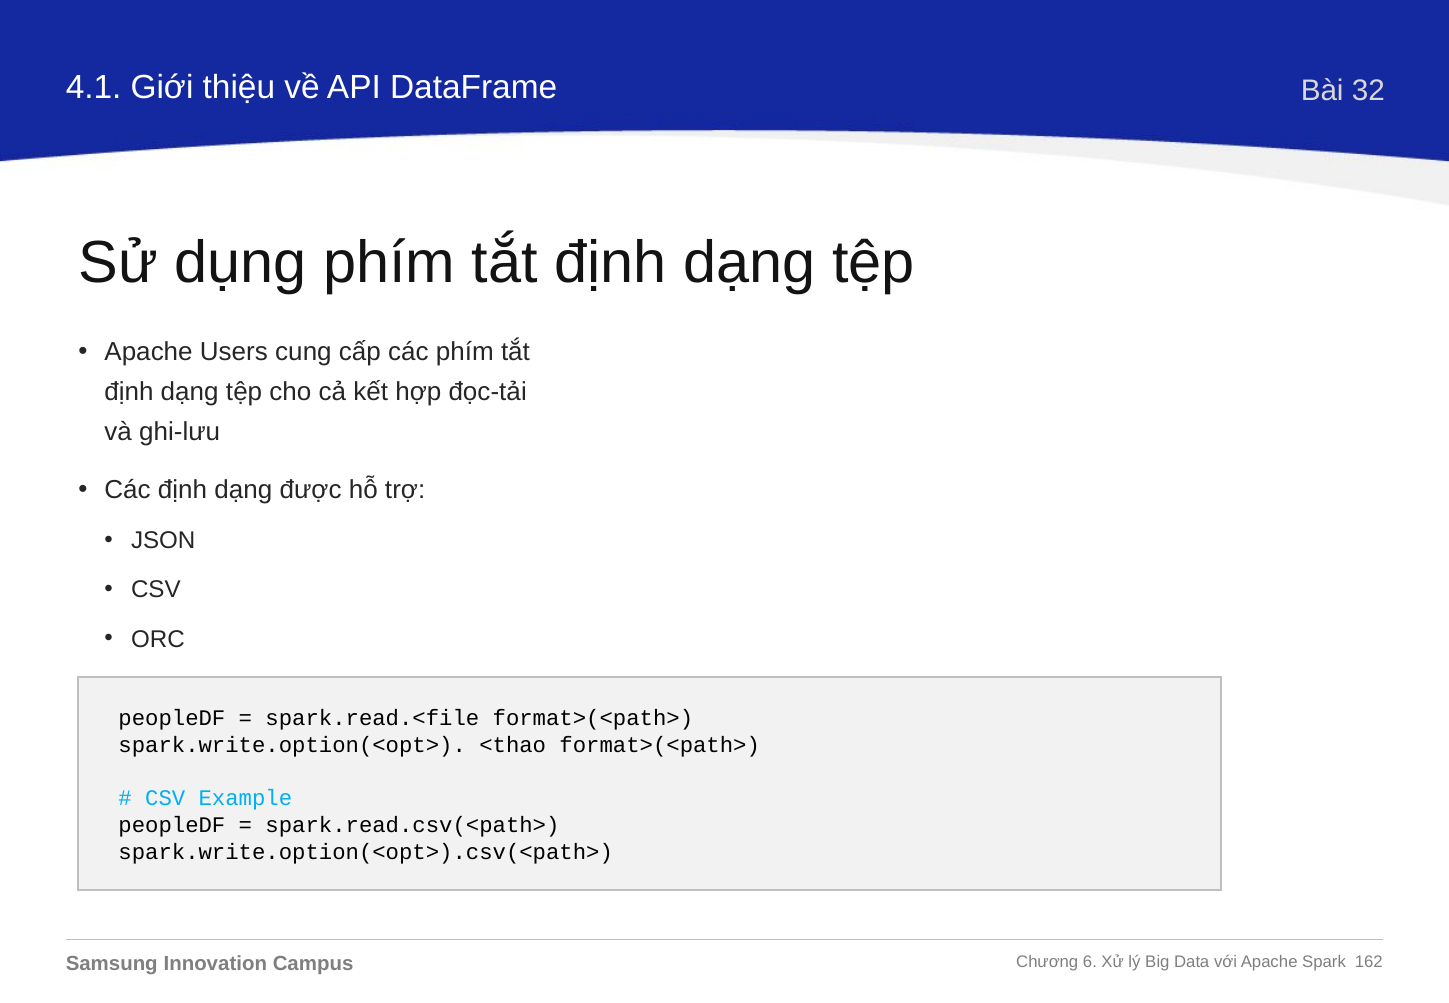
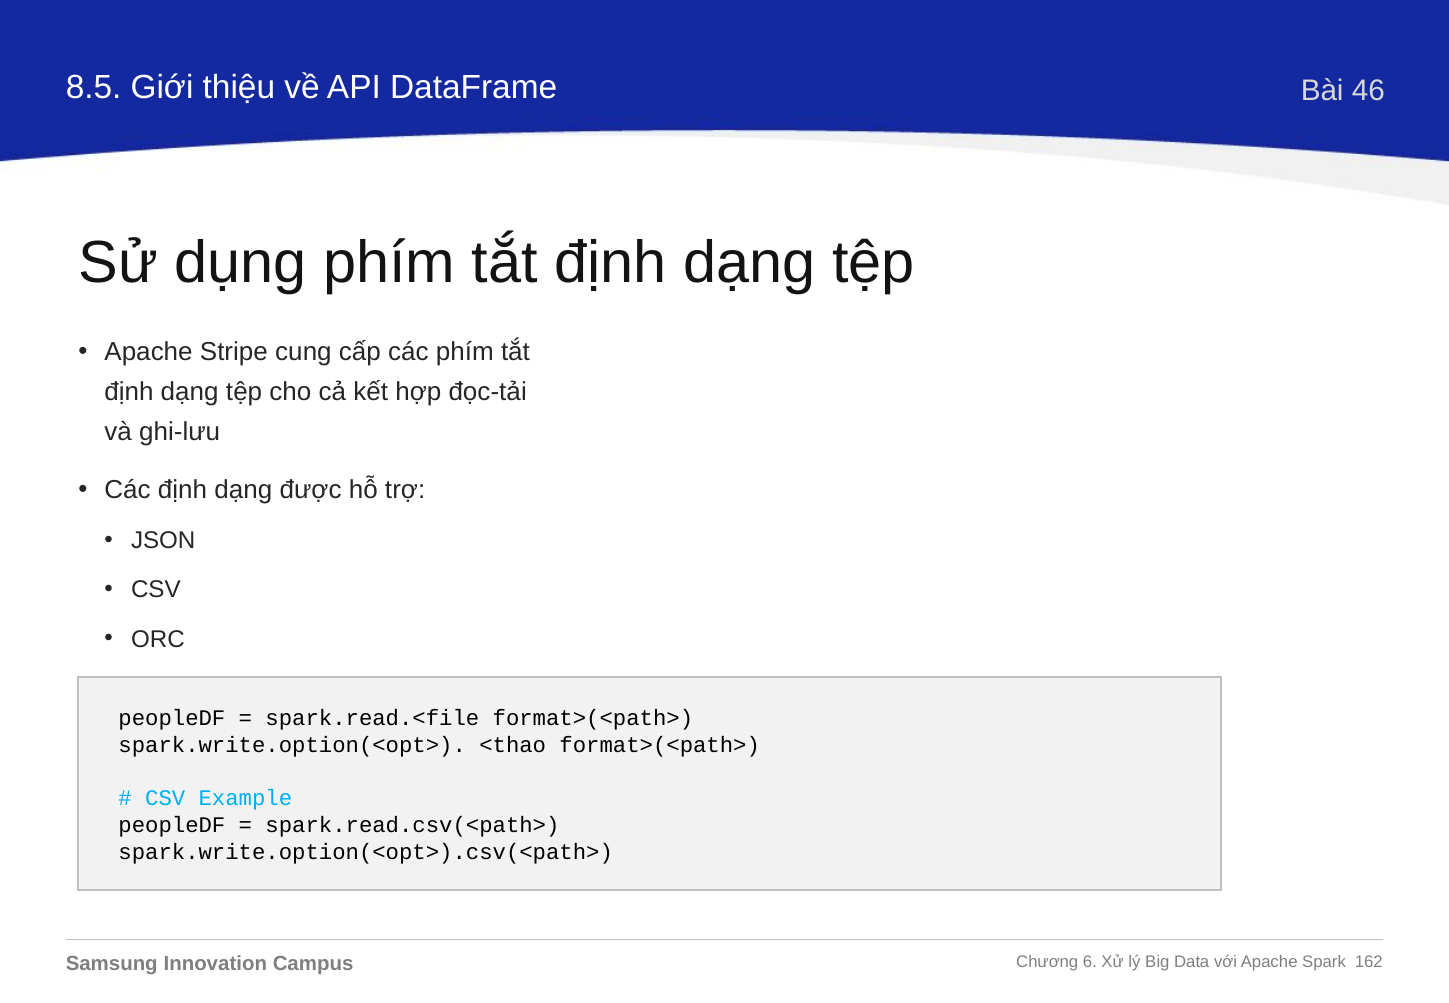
4.1: 4.1 -> 8.5 (94, 88)
32: 32 -> 46 (1368, 90)
Users: Users -> Stripe (234, 352)
